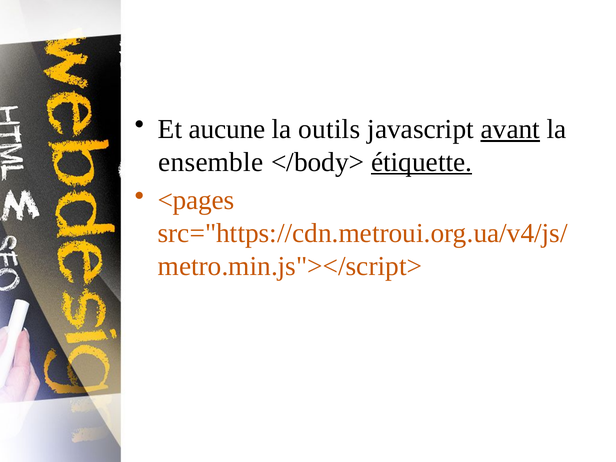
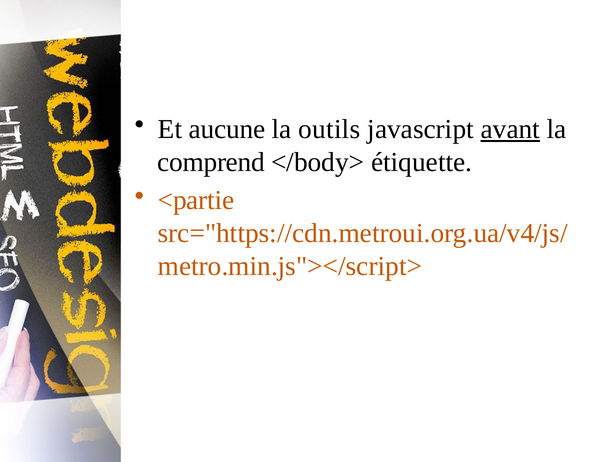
ensemble: ensemble -> comprend (211, 162)
étiquette underline: present -> none (422, 162)
<pages: <pages -> <partie (196, 200)
